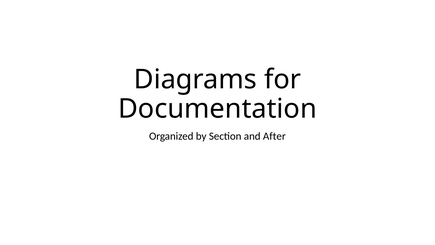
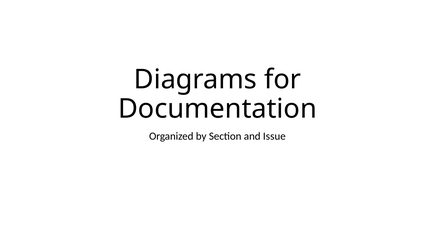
After: After -> Issue (274, 136)
